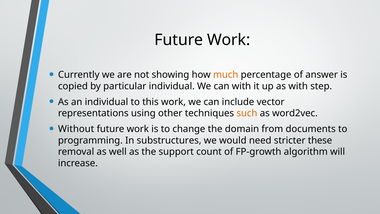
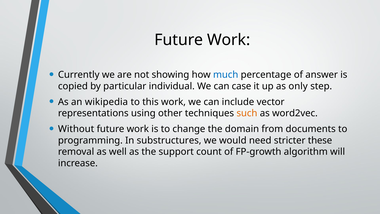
much colour: orange -> blue (226, 75)
can with: with -> case (242, 86)
as with: with -> only (298, 86)
an individual: individual -> wikipedia (106, 102)
